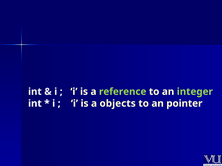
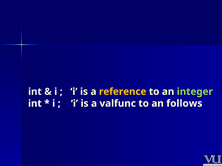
reference colour: light green -> yellow (123, 92)
objects: objects -> valfunc (118, 104)
pointer: pointer -> follows (184, 104)
